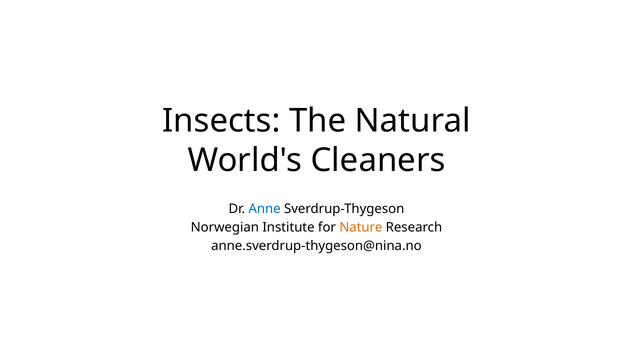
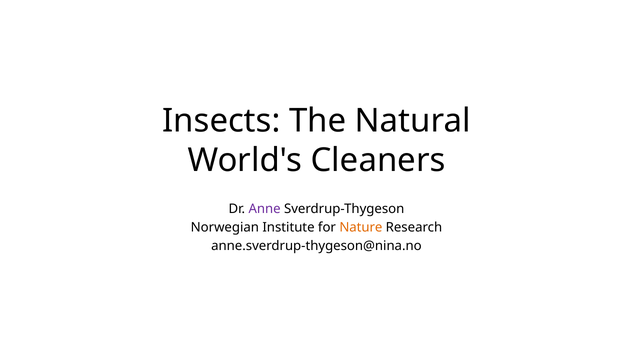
Anne colour: blue -> purple (265, 209)
